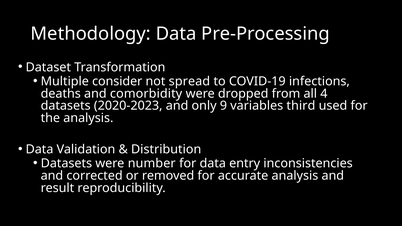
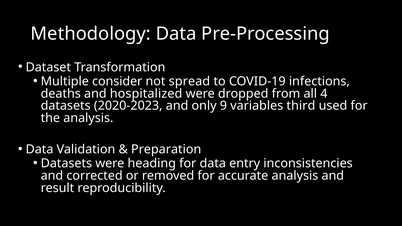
comorbidity: comorbidity -> hospitalized (146, 94)
Distribution: Distribution -> Preparation (166, 149)
number: number -> heading (152, 164)
